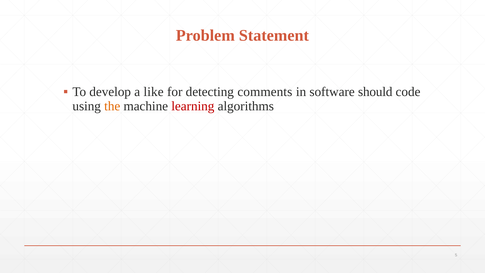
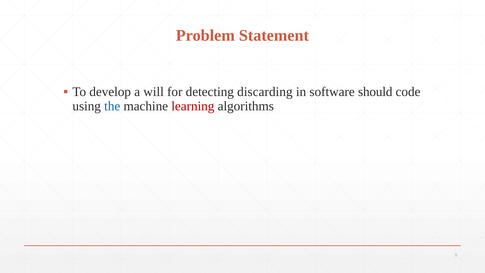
like: like -> will (154, 92)
comments: comments -> discarding (265, 92)
the colour: orange -> blue (112, 106)
